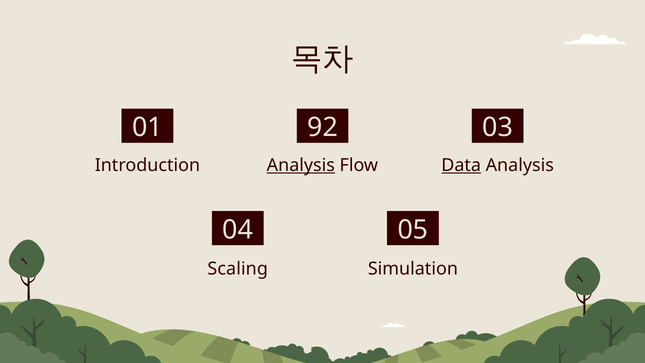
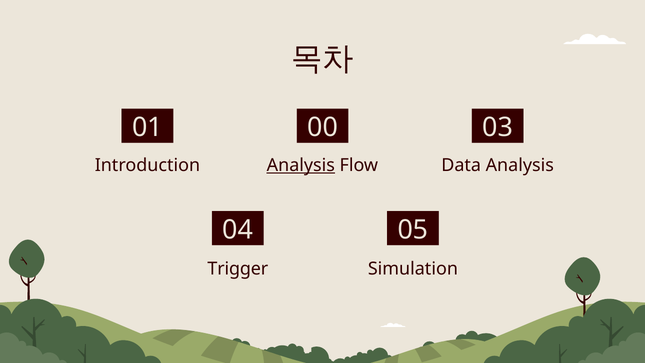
92: 92 -> 00 (323, 128)
Data underline: present -> none (461, 165)
Scaling: Scaling -> Trigger (238, 269)
